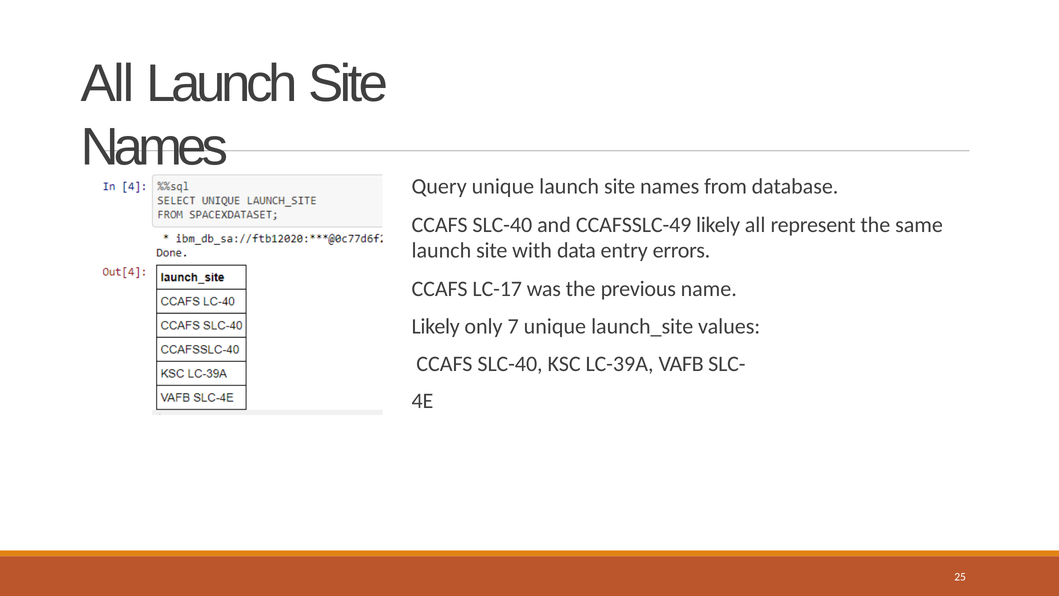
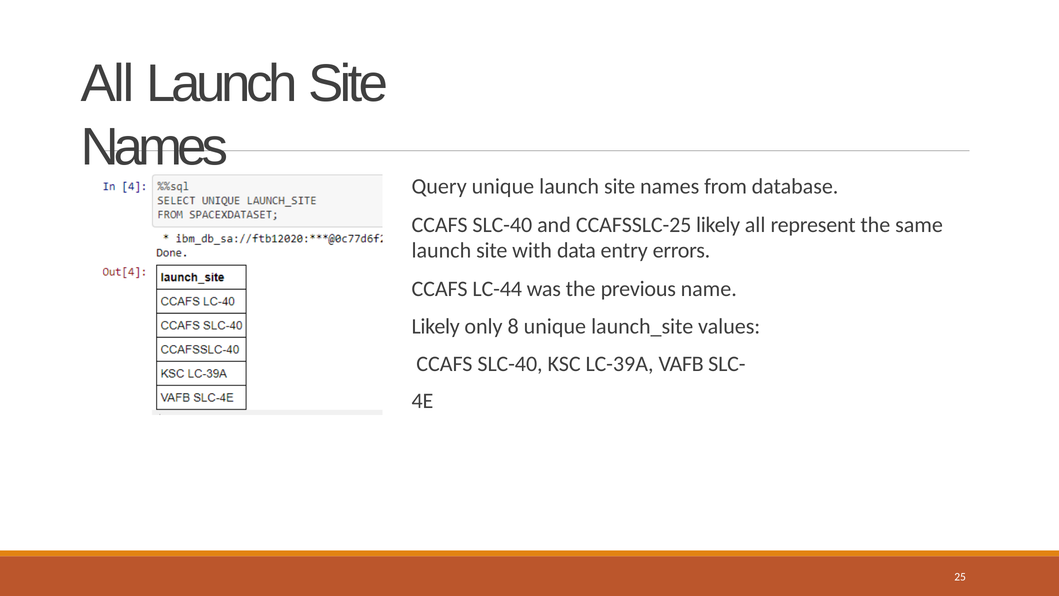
CCAFSSLC-49: CCAFSSLC-49 -> CCAFSSLC-25 (634, 225)
LC-17: LC-17 -> LC-44 (497, 289)
7: 7 -> 8 (513, 326)
